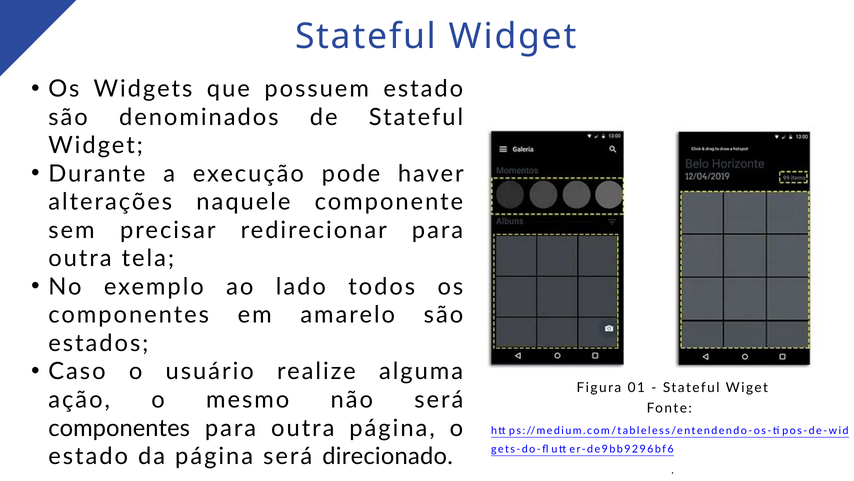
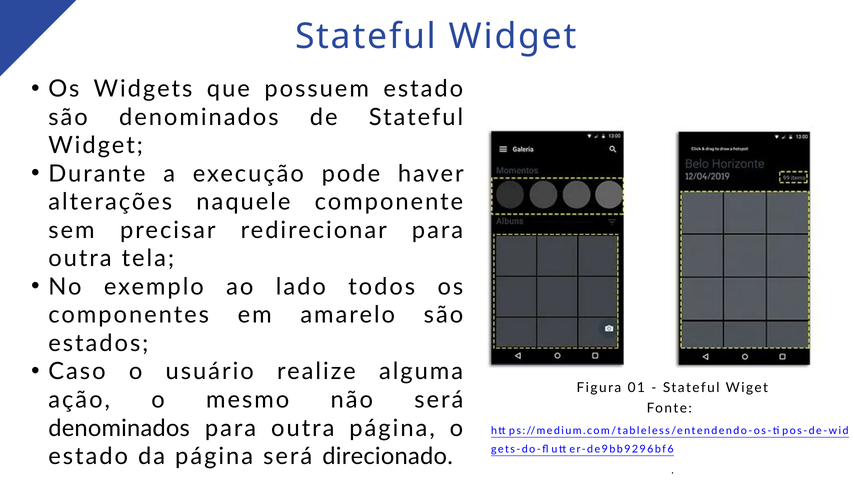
componentes: componentes -> denominados (119, 428)
